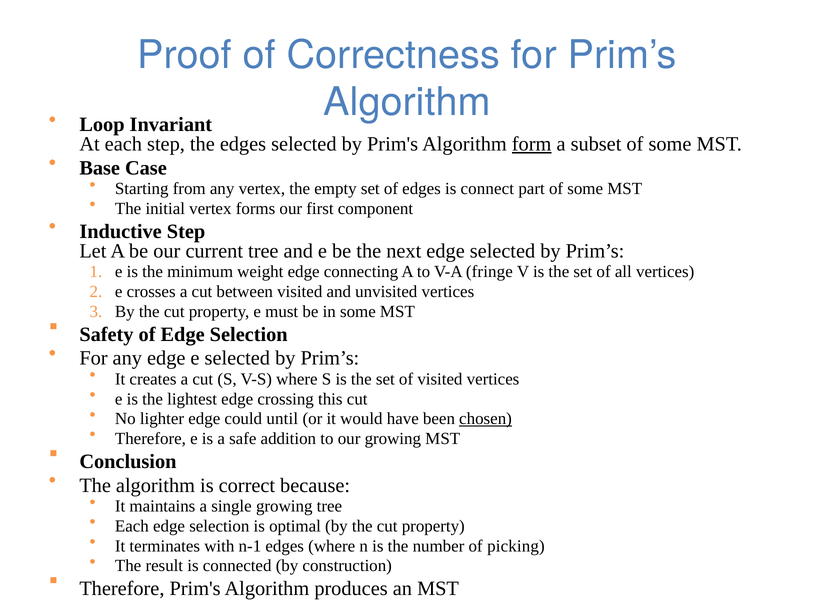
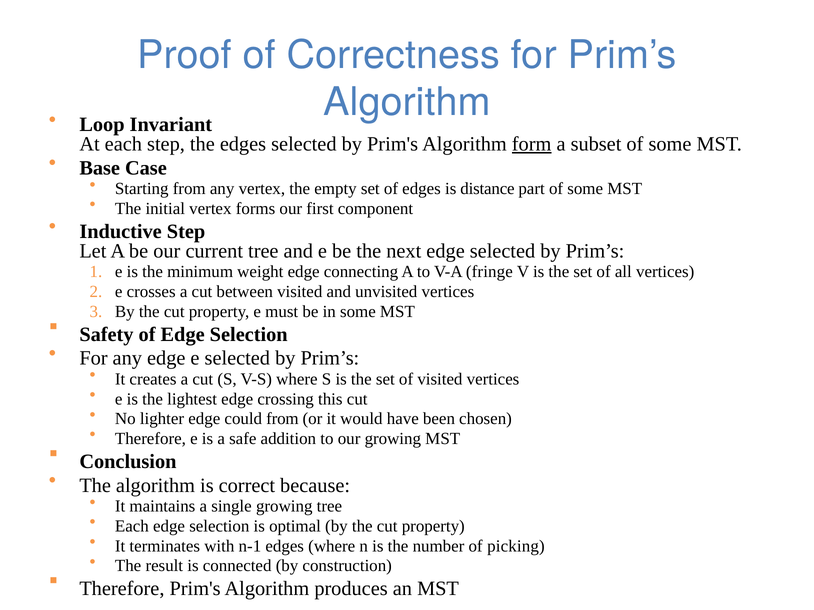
connect: connect -> distance (487, 189)
could until: until -> from (282, 419)
chosen underline: present -> none (486, 419)
